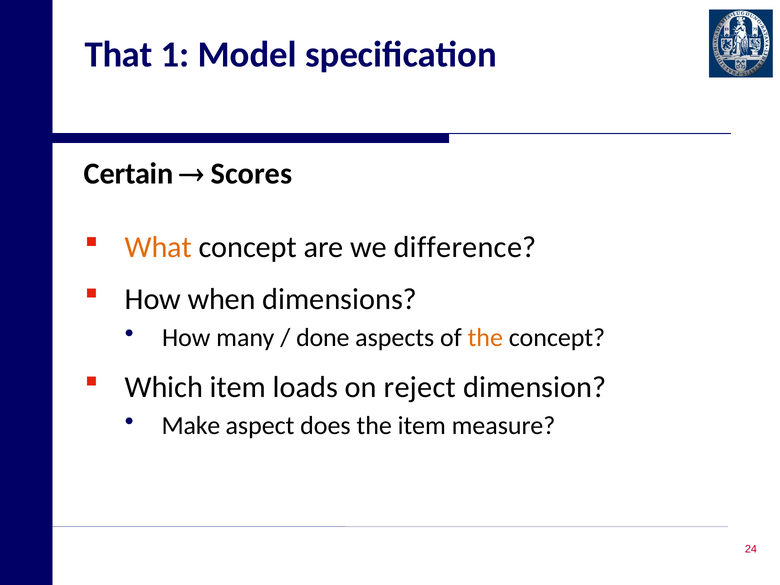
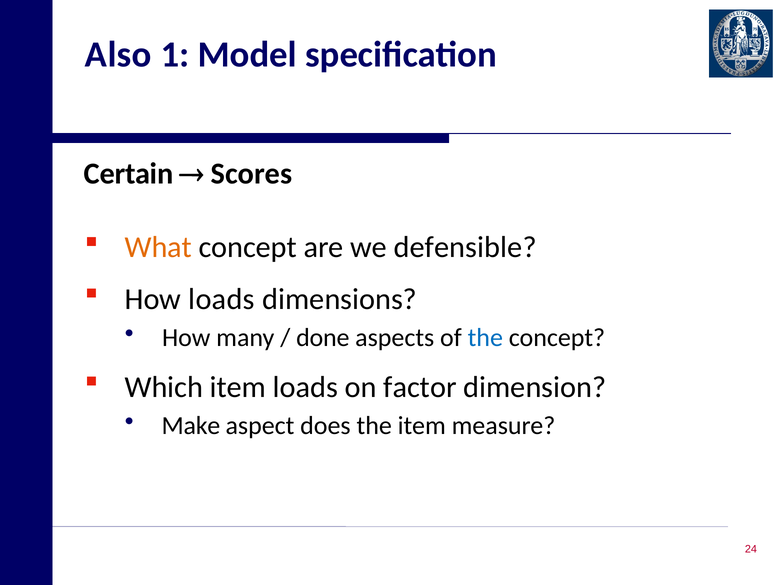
That: That -> Also (118, 55)
difference: difference -> defensible (465, 247)
How when: when -> loads (222, 299)
the colour: orange -> blue (485, 338)
reject: reject -> factor (420, 387)
